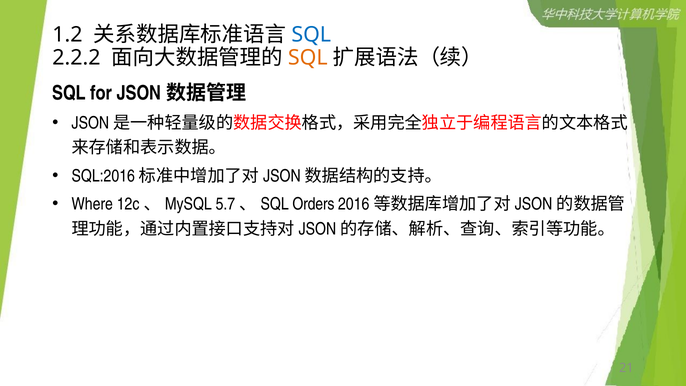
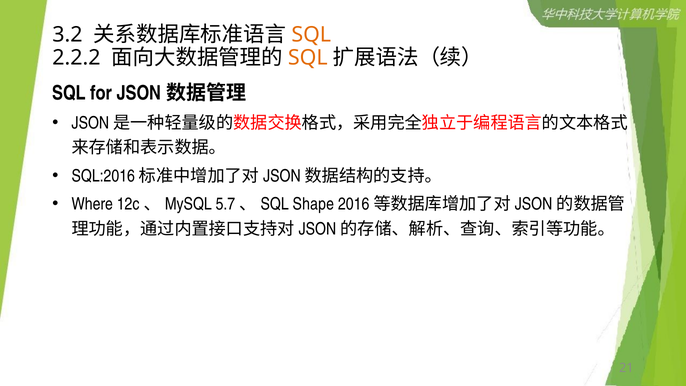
1.2: 1.2 -> 3.2 (67, 35)
SQL colour: blue -> orange (311, 35)
Orders: Orders -> Shape (313, 204)
